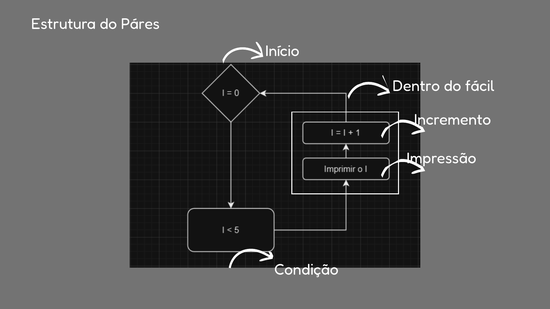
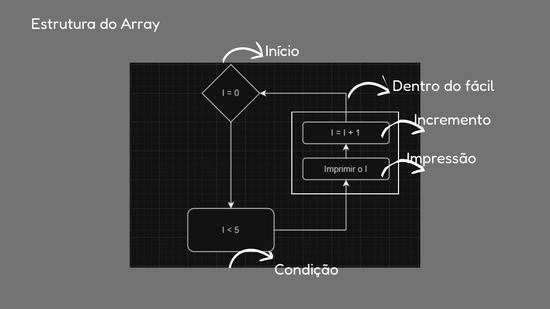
Páres: Páres -> Array (140, 24)
